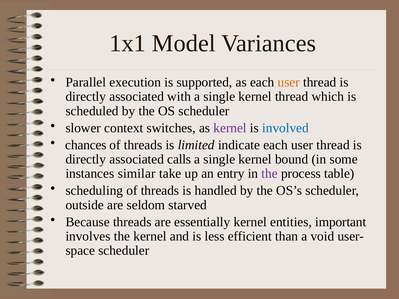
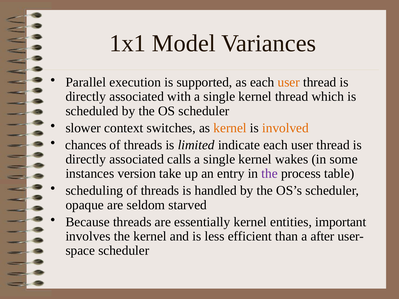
kernel colour: purple -> orange (230, 128)
involved colour: blue -> orange (285, 128)
bound: bound -> wakes (292, 159)
similar: similar -> version (137, 174)
outside: outside -> opaque (85, 205)
void: void -> after (322, 236)
